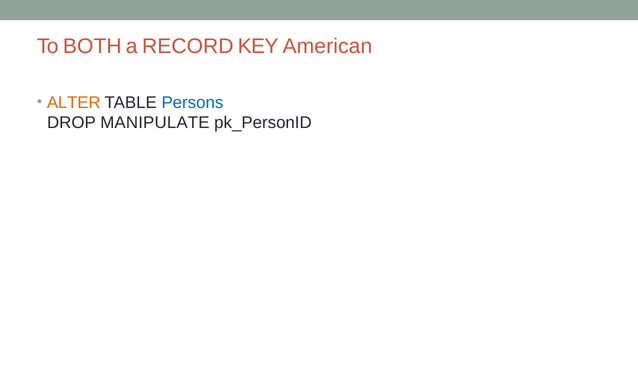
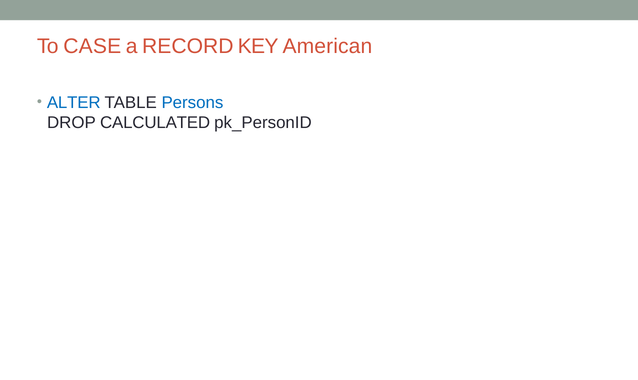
BOTH: BOTH -> CASE (92, 46)
ALTER colour: orange -> blue (74, 102)
MANIPULATE: MANIPULATE -> CALCULATED (155, 123)
